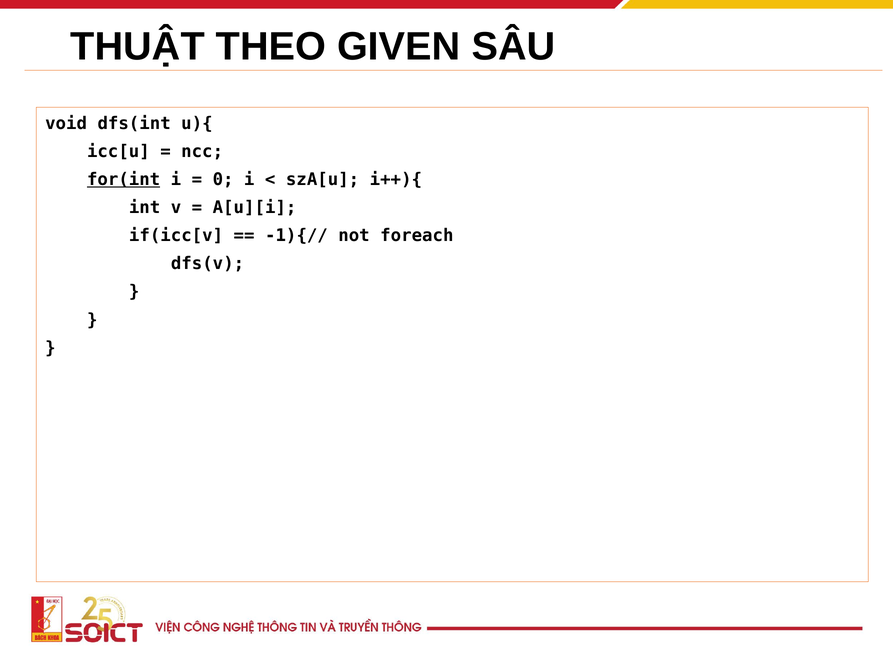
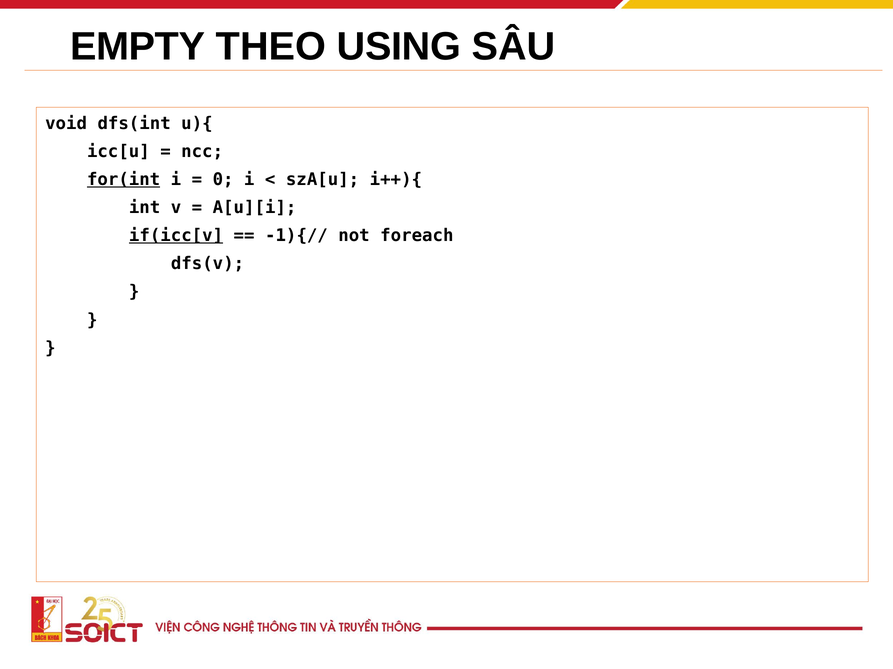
THUẬT: THUẬT -> EMPTY (138, 47)
GIVEN: GIVEN -> USING (399, 47)
if(icc[v underline: none -> present (176, 236)
